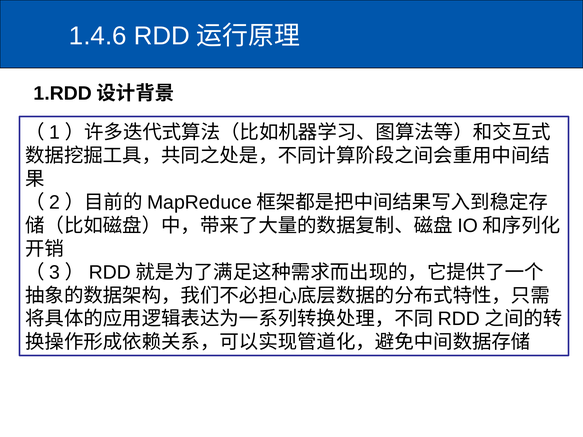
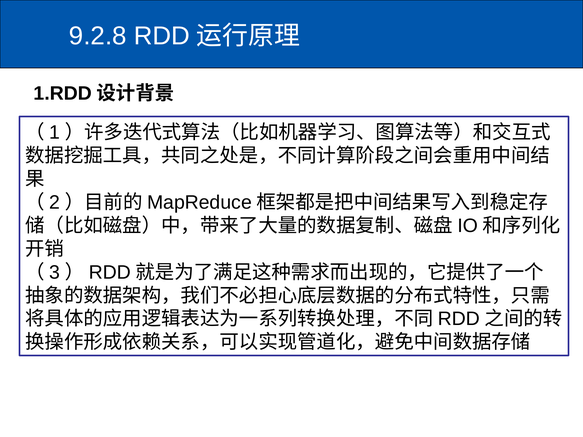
1.4.6: 1.4.6 -> 9.2.8 (98, 36)
